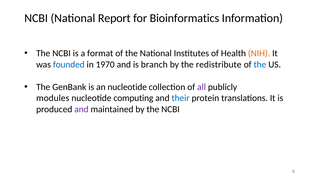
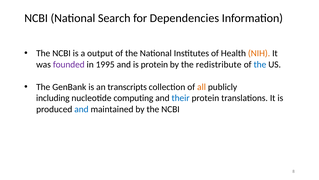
Report: Report -> Search (114, 18)
Bioinformatics: Bioinformatics -> Dependencies (184, 18)
format: format -> output (100, 53)
founded colour: blue -> purple (69, 64)
1970: 1970 -> 1995 (105, 64)
is branch: branch -> protein (154, 64)
an nucleotide: nucleotide -> transcripts (127, 87)
all colour: purple -> orange (202, 87)
modules: modules -> including (53, 98)
and colour: purple -> blue (81, 109)
